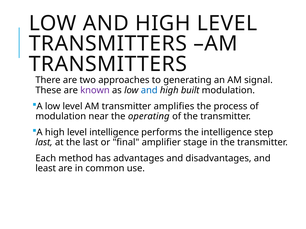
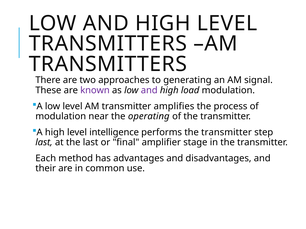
and colour: blue -> purple (149, 90)
built: built -> load (190, 90)
performs the intelligence: intelligence -> transmitter (226, 133)
least: least -> their (46, 169)
